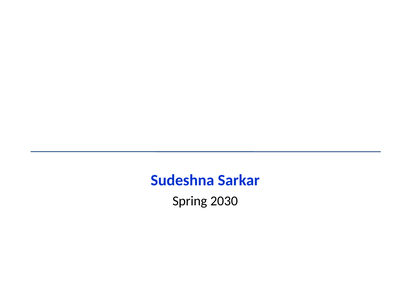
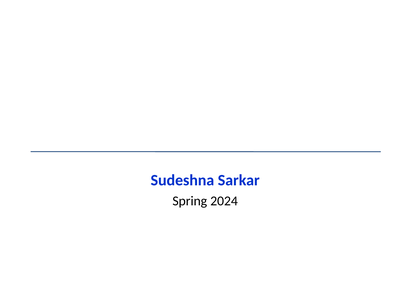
2030: 2030 -> 2024 (224, 201)
